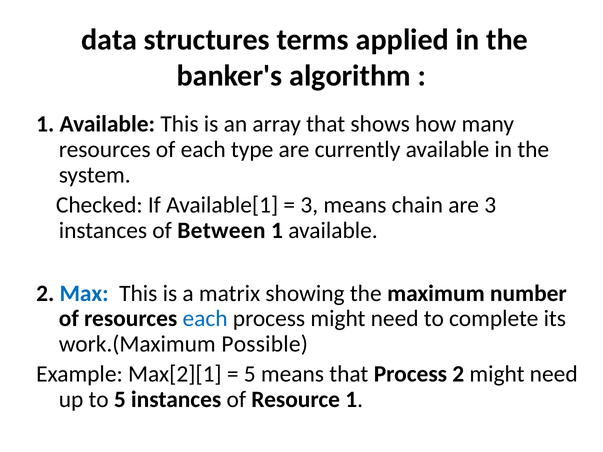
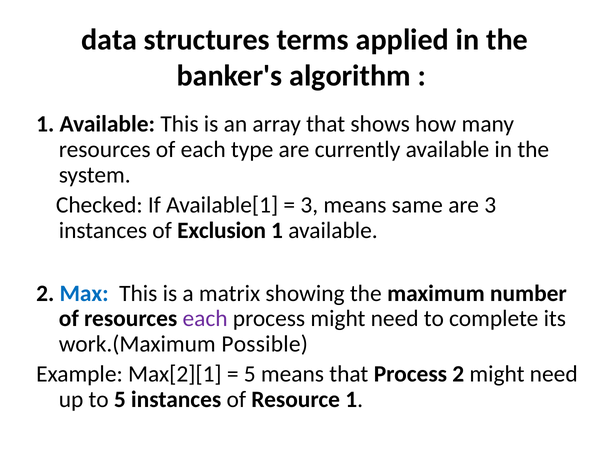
chain: chain -> same (417, 205)
Between: Between -> Exclusion (222, 230)
each colour: blue -> purple (205, 319)
